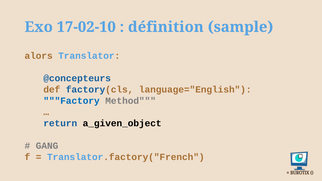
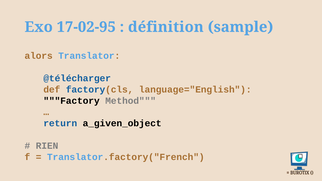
17-02-10: 17-02-10 -> 17-02-95 (86, 27)
@concepteurs: @concepteurs -> @télécharger (77, 78)
Factory colour: blue -> black (72, 101)
GANG: GANG -> RIEN (47, 146)
